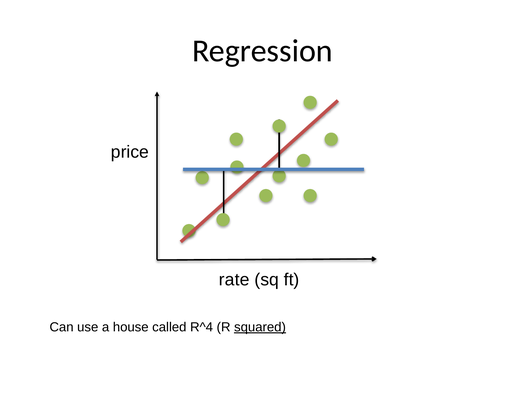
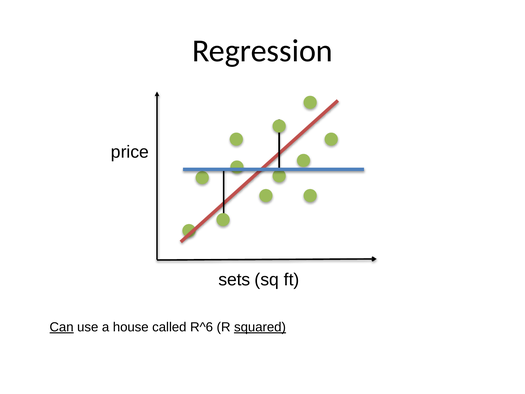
rate: rate -> sets (234, 280)
Can underline: none -> present (62, 327)
R^4: R^4 -> R^6 (202, 327)
